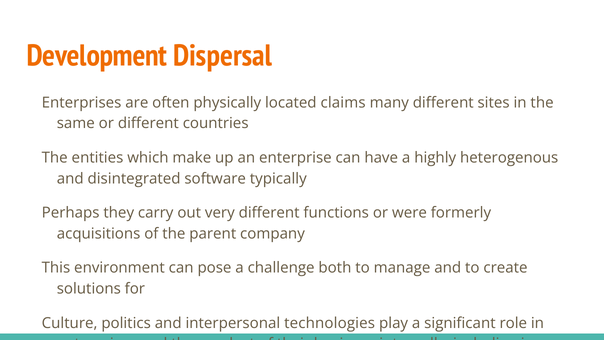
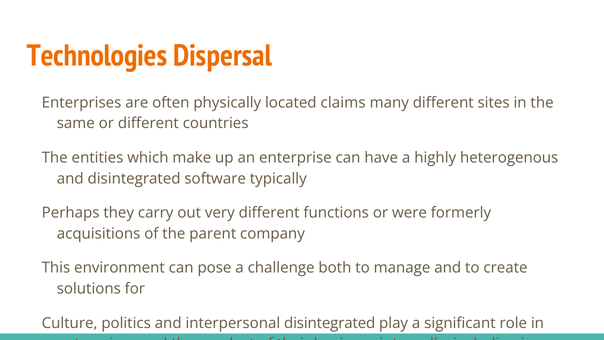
Development: Development -> Technologies (97, 56)
interpersonal technologies: technologies -> disintegrated (330, 323)
